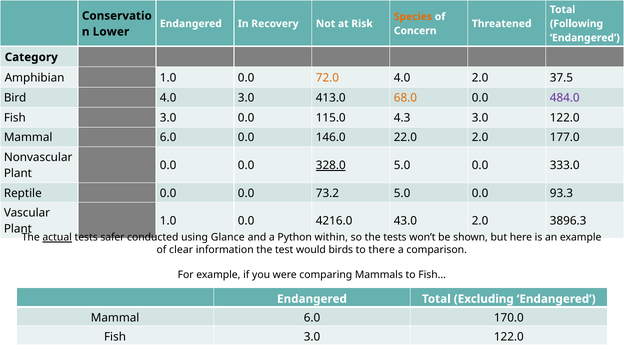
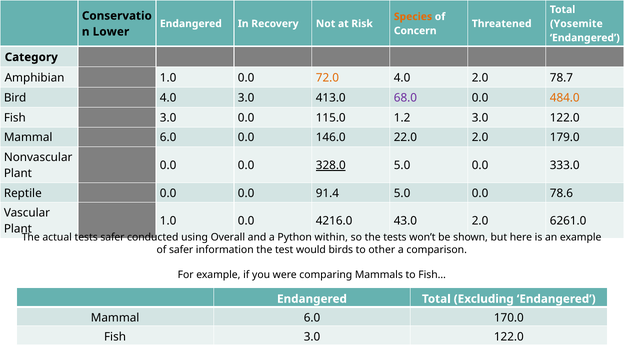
Following: Following -> Yosemite (576, 24)
37.5: 37.5 -> 78.7 (561, 78)
68.0 colour: orange -> purple (405, 98)
484.0 colour: purple -> orange (565, 98)
4.3: 4.3 -> 1.2 (402, 118)
177.0: 177.0 -> 179.0 (565, 138)
73.2: 73.2 -> 91.4 (327, 193)
93.3: 93.3 -> 78.6 (561, 193)
3896.3: 3896.3 -> 6261.0 (568, 221)
actual underline: present -> none (57, 238)
Glance: Glance -> Overall (228, 238)
of clear: clear -> safer (181, 250)
there: there -> other (382, 250)
